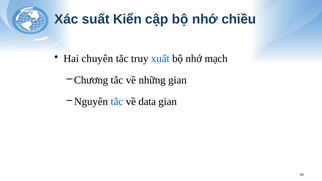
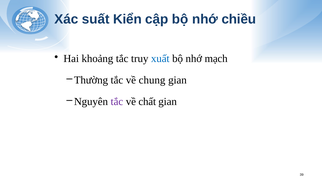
chuyên: chuyên -> khoảng (97, 59)
Chương: Chương -> Thường (91, 80)
những: những -> chung (152, 80)
tắc colour: blue -> purple (117, 102)
data: data -> chất (147, 102)
